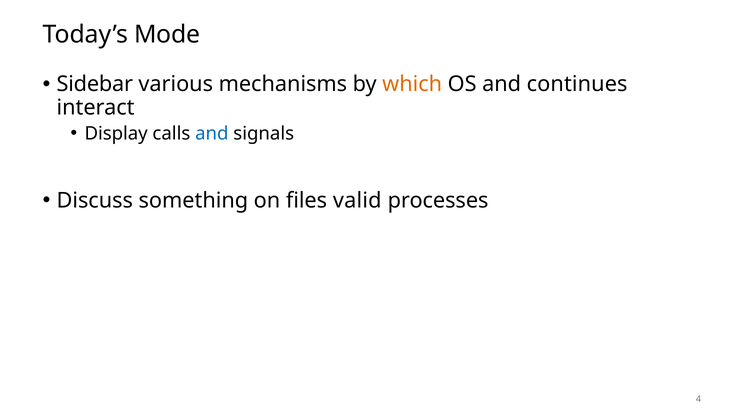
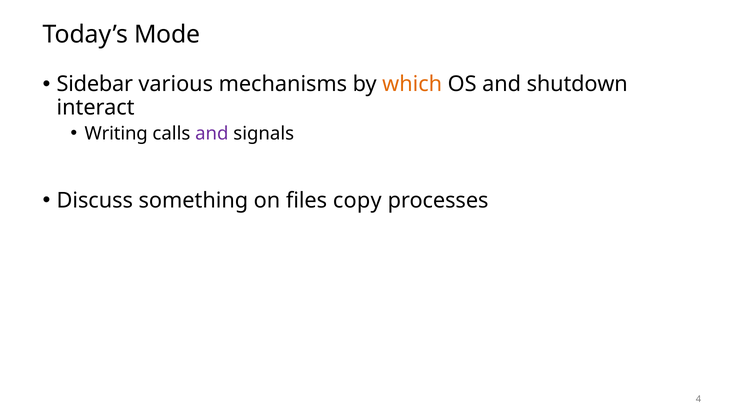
continues: continues -> shutdown (577, 84)
Display: Display -> Writing (116, 133)
and colour: blue -> purple (212, 133)
valid: valid -> copy (357, 200)
